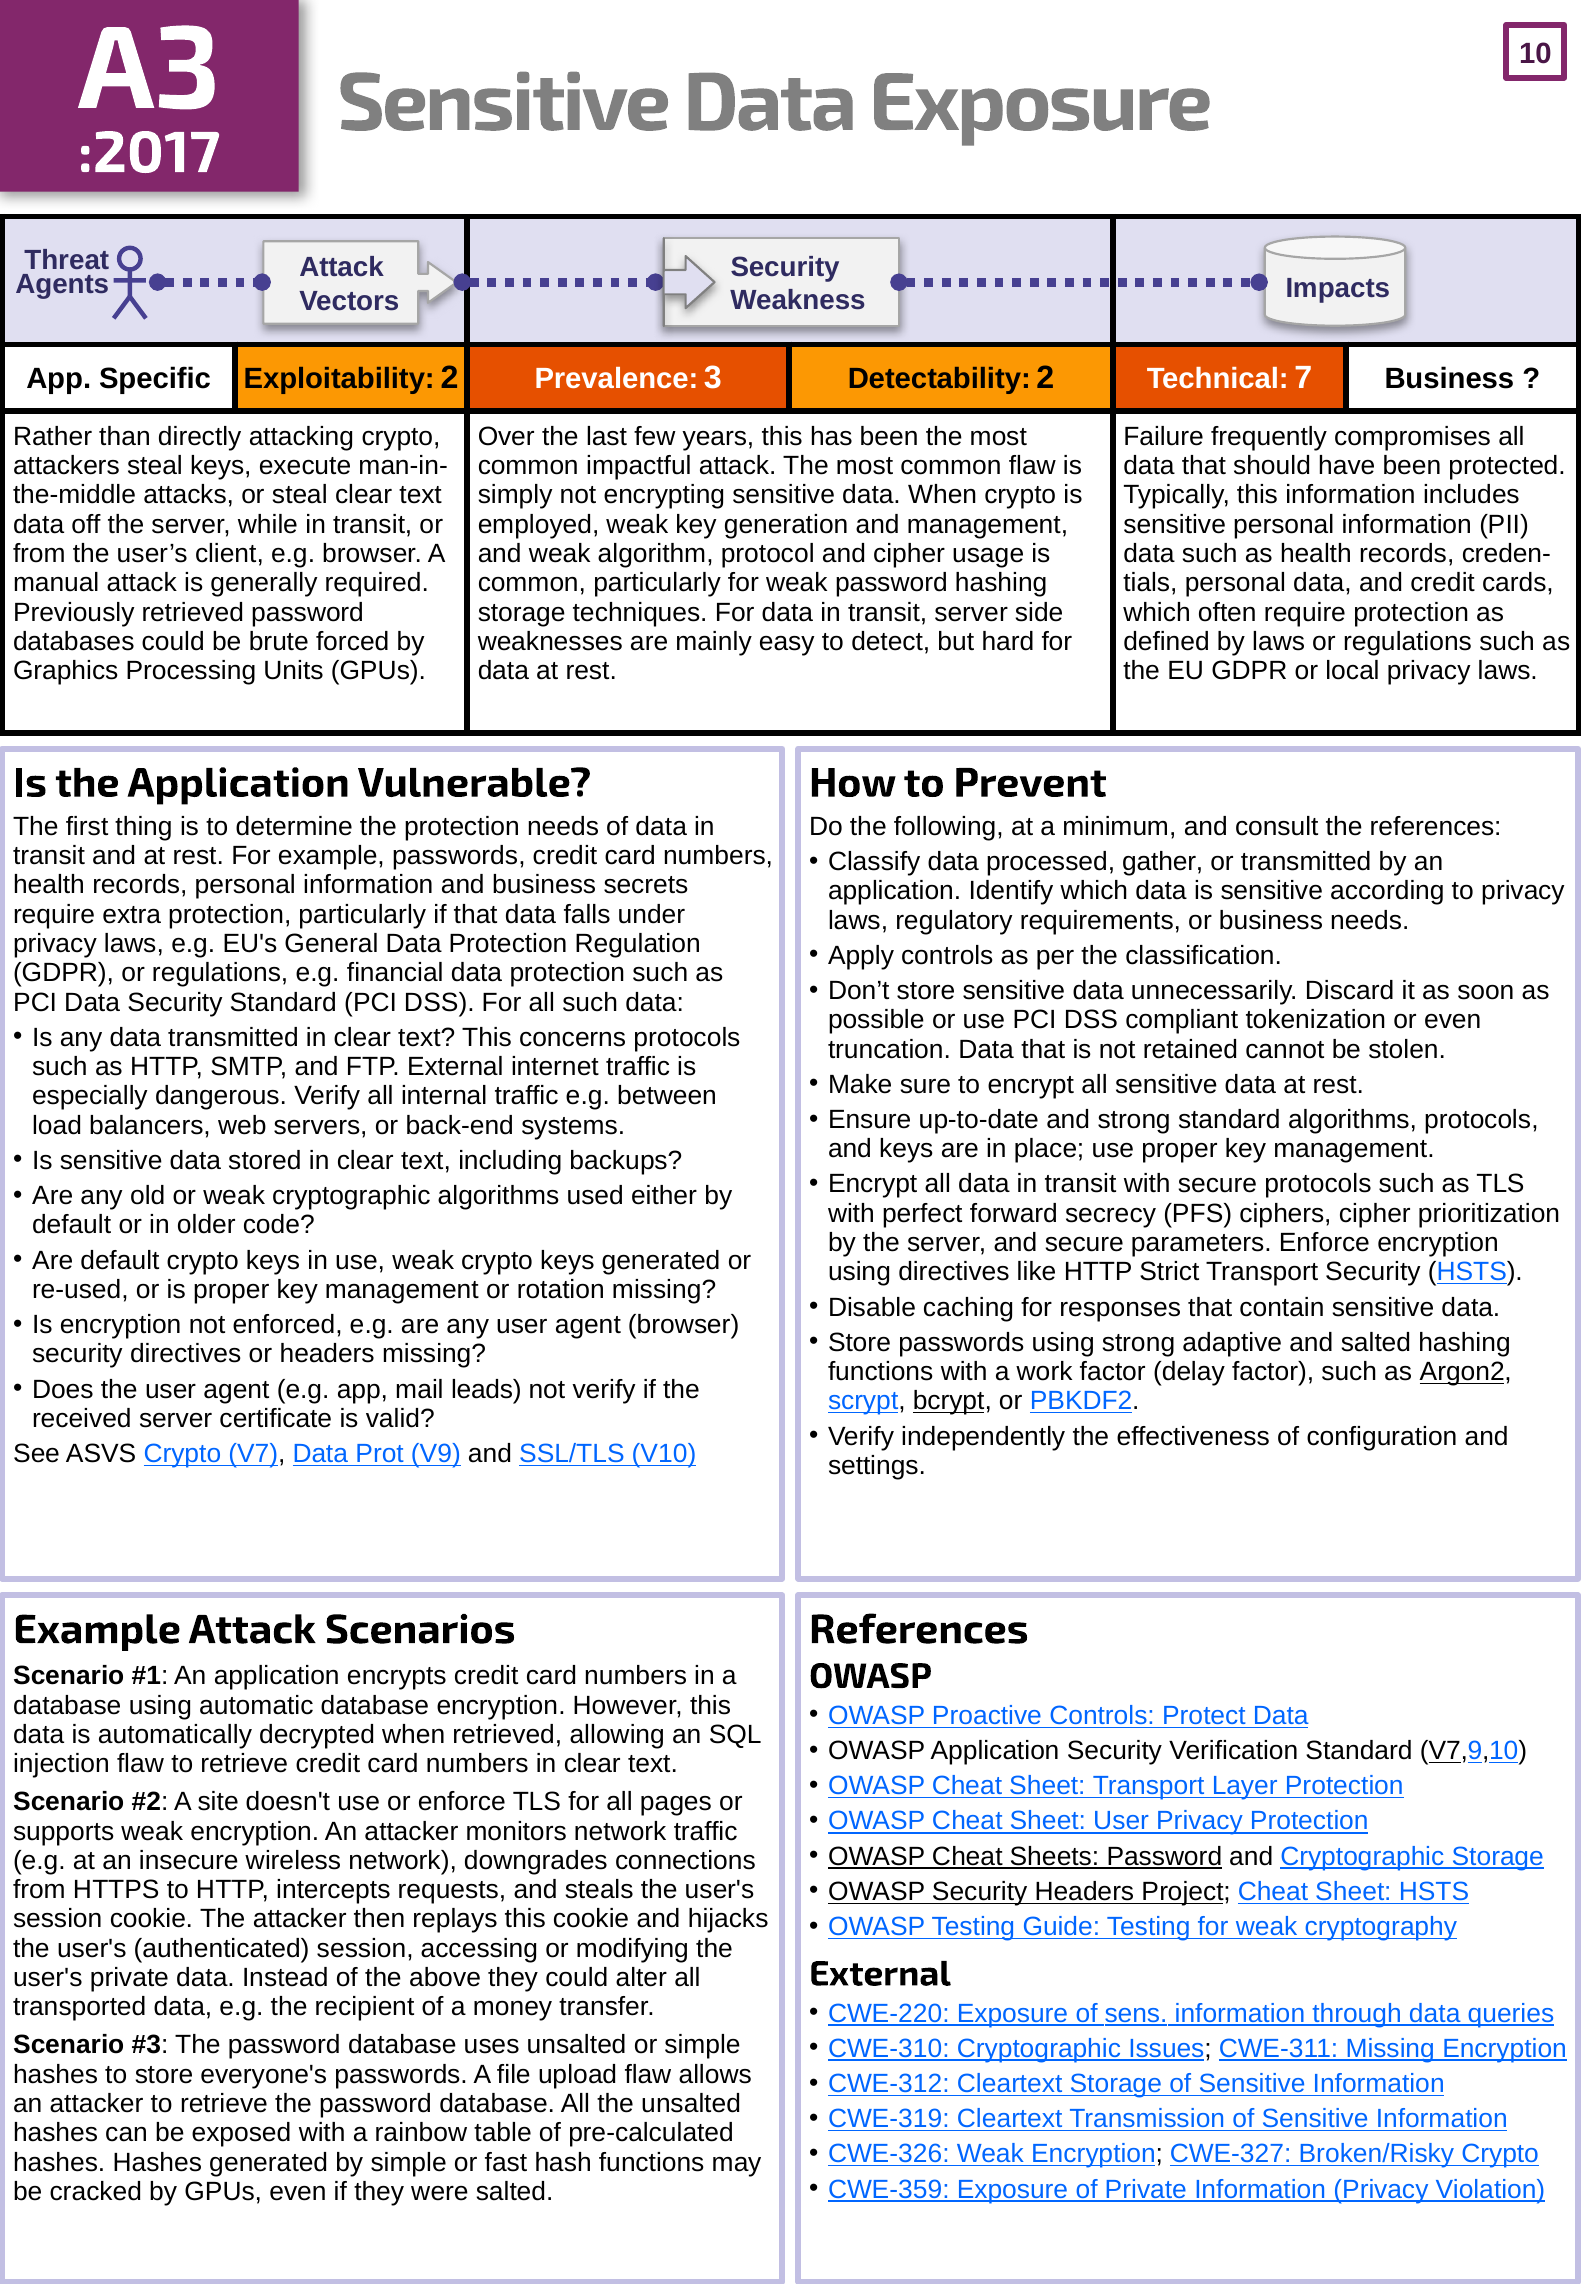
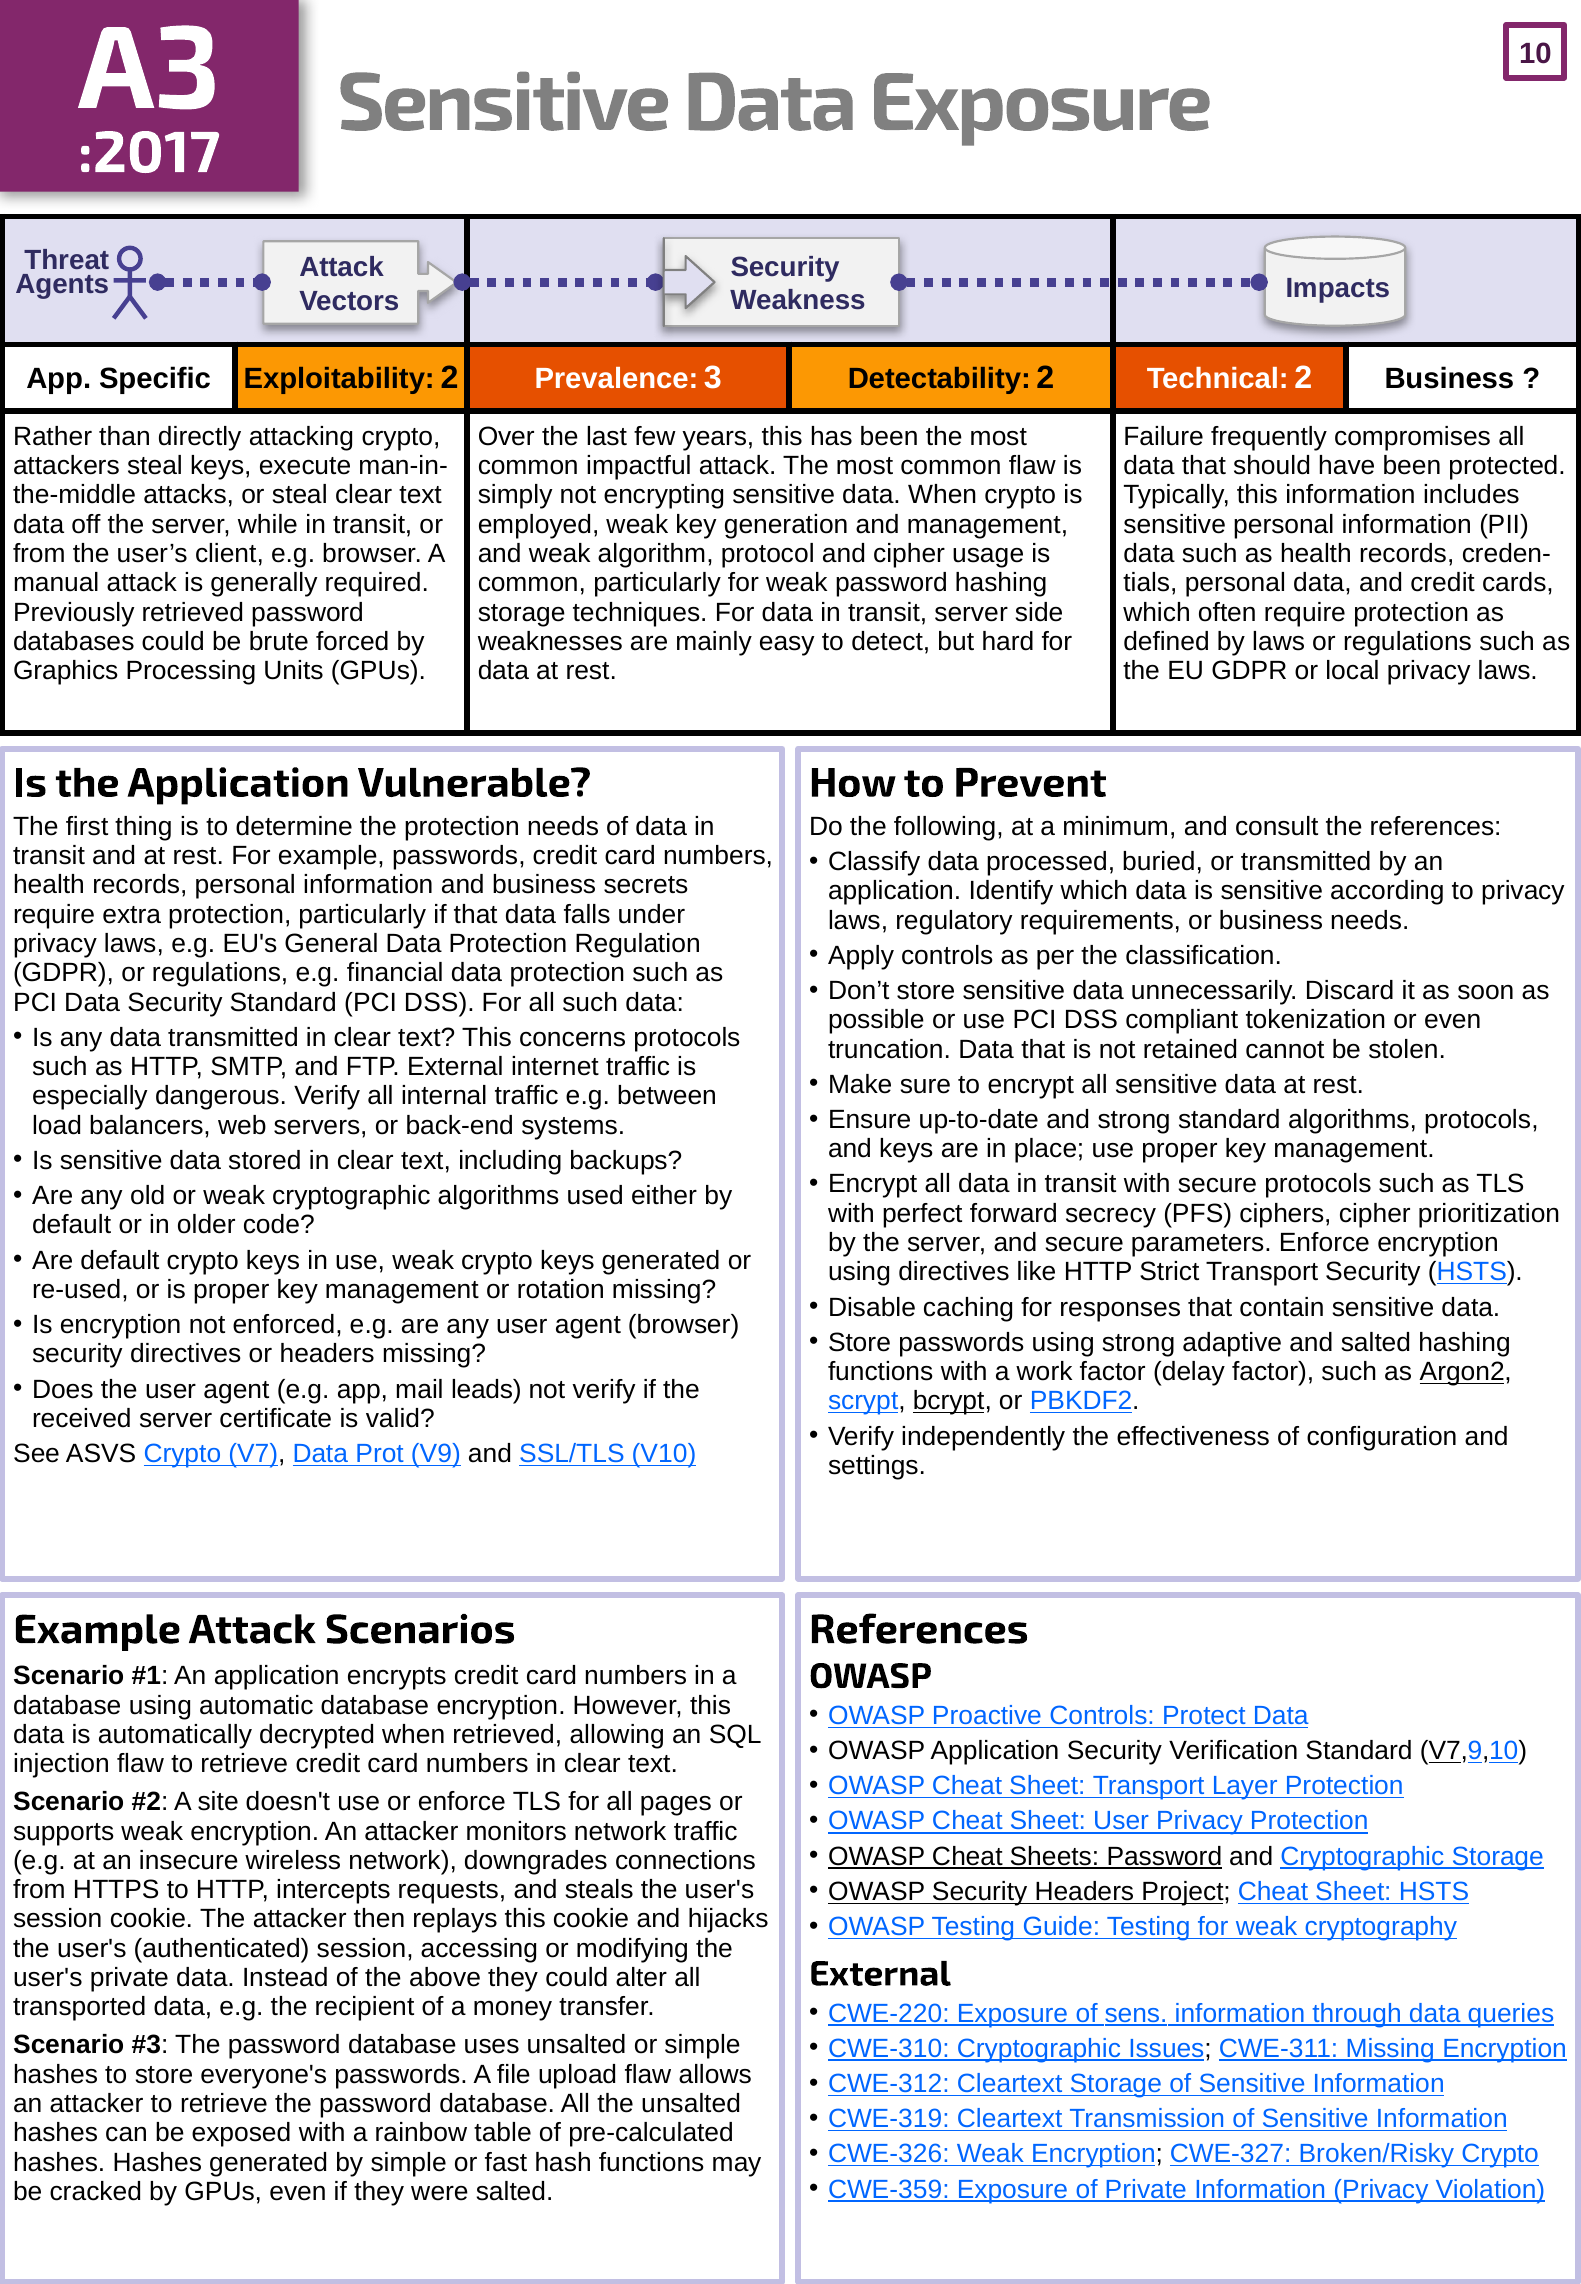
Technical 7: 7 -> 2 (1303, 378)
gather: gather -> buried (1163, 862)
